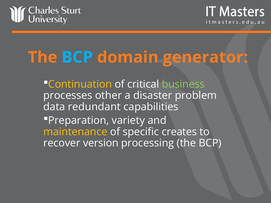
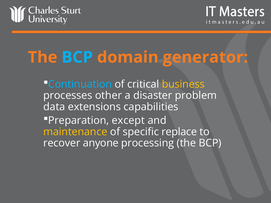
Continuation colour: yellow -> light blue (80, 84)
business colour: light green -> yellow (183, 84)
redundant: redundant -> extensions (94, 107)
variety: variety -> except (128, 121)
creates: creates -> replace (179, 132)
version: version -> anyone (101, 143)
